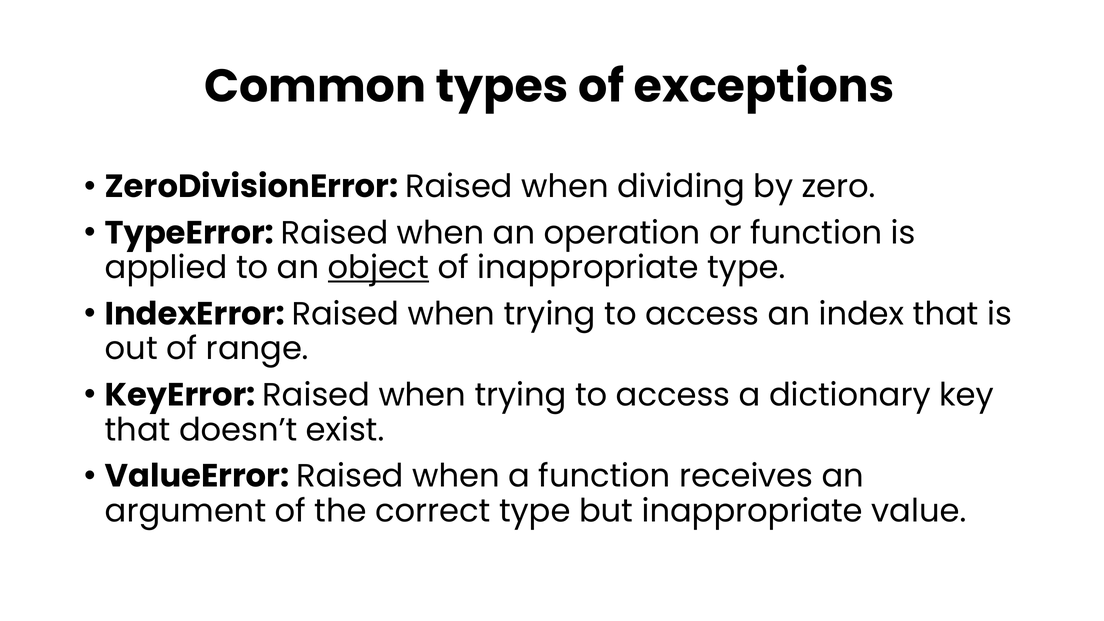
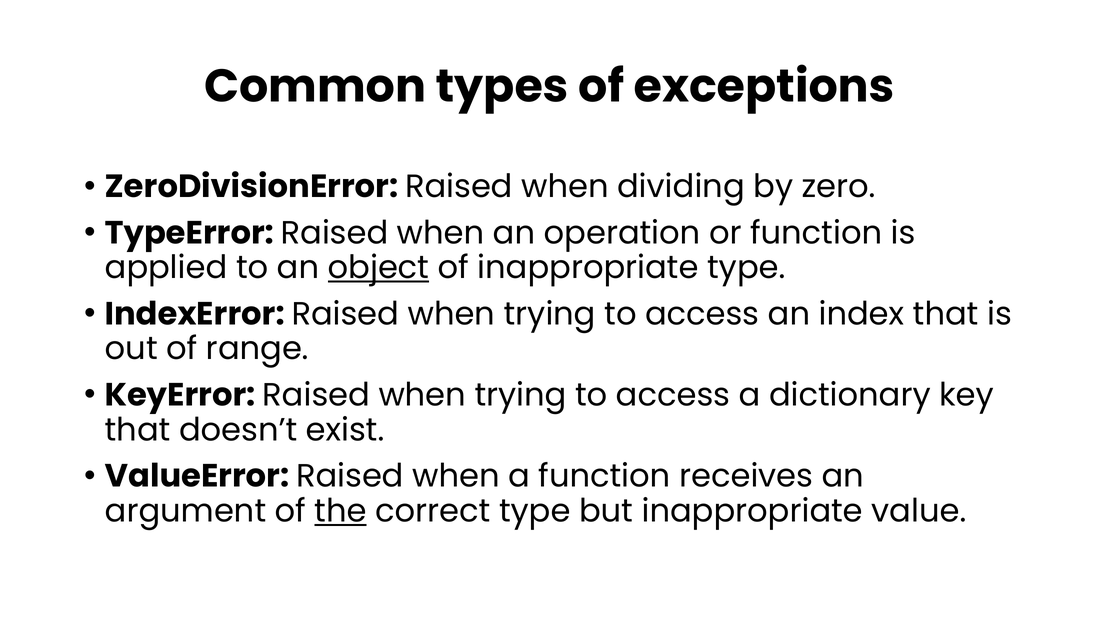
the underline: none -> present (341, 511)
